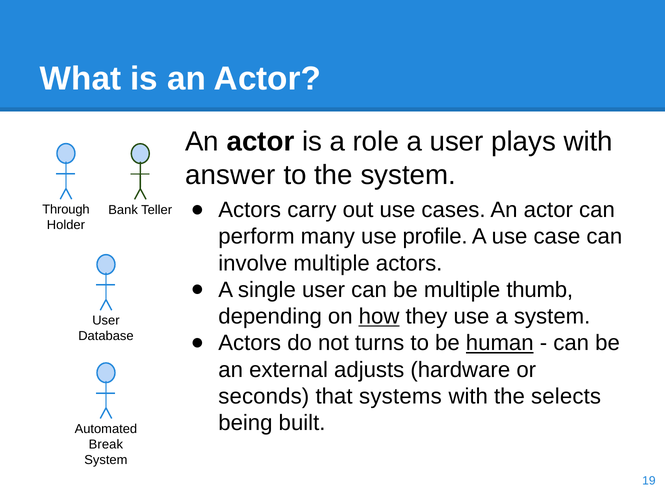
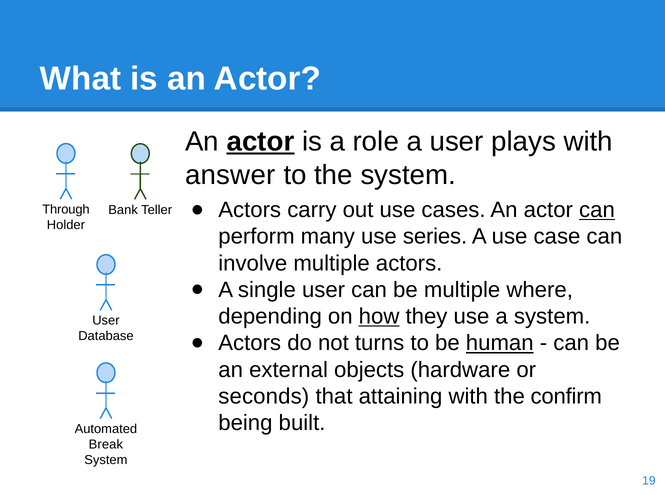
actor underline: none -> present (260, 142)
can underline: none -> present (597, 210)
profile: profile -> series (435, 237)
thumb: thumb -> where (540, 290)
adjusts: adjusts -> objects (369, 370)
systems: systems -> attaining (401, 396)
selects: selects -> confirm (566, 396)
